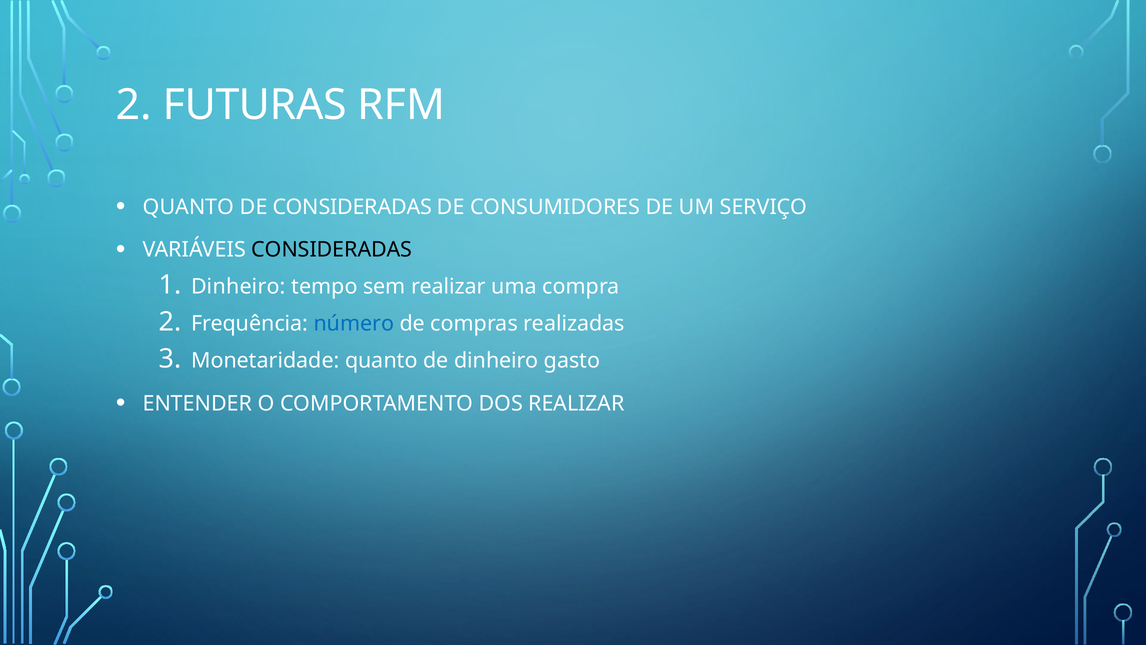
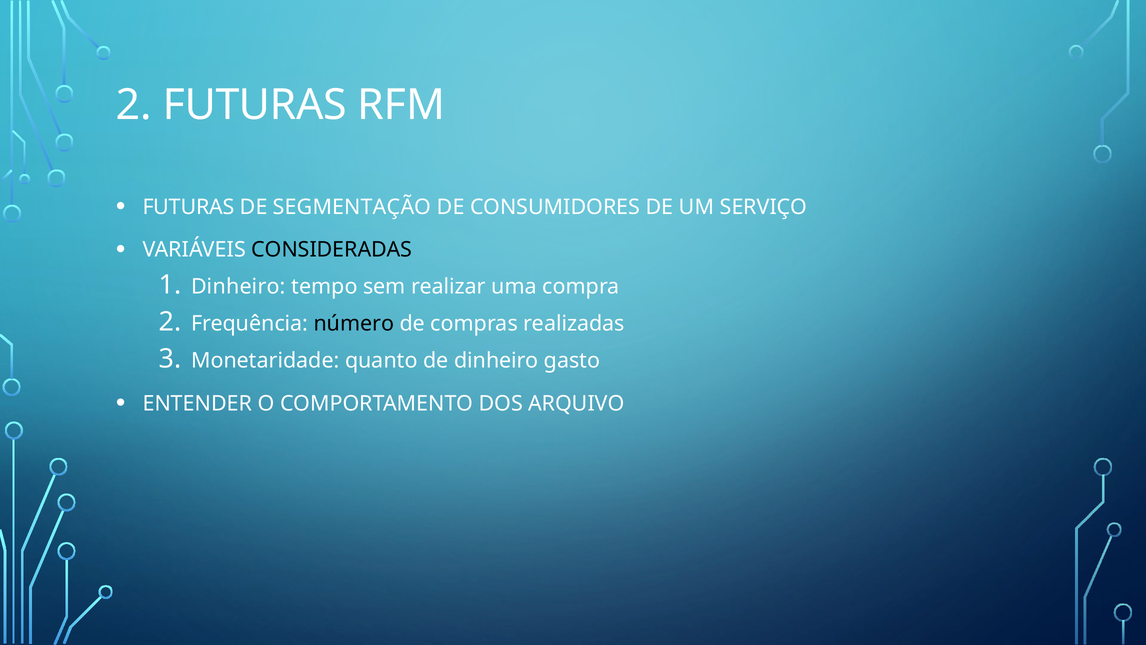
QUANTO: QUANTO -> FUTURAS (189, 207)
DE CONSIDERADAS: CONSIDERADAS -> SEGMENTAÇÃO (352, 207)
número colour: blue -> black (354, 323)
DOS REALIZAR: REALIZAR -> ARQUIVO (576, 403)
